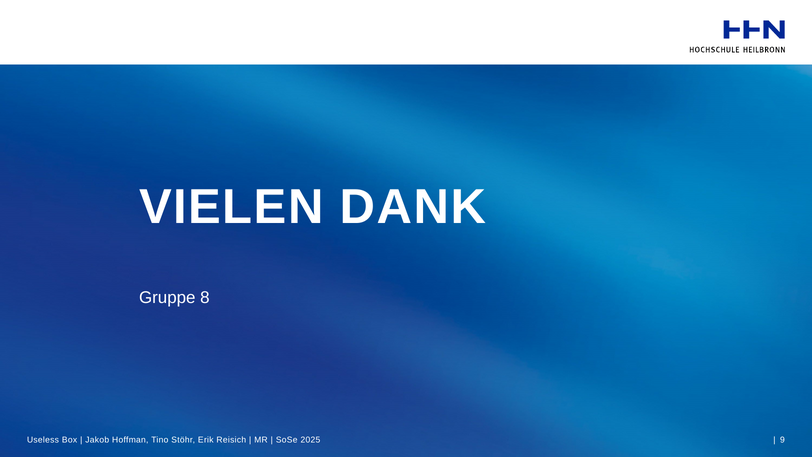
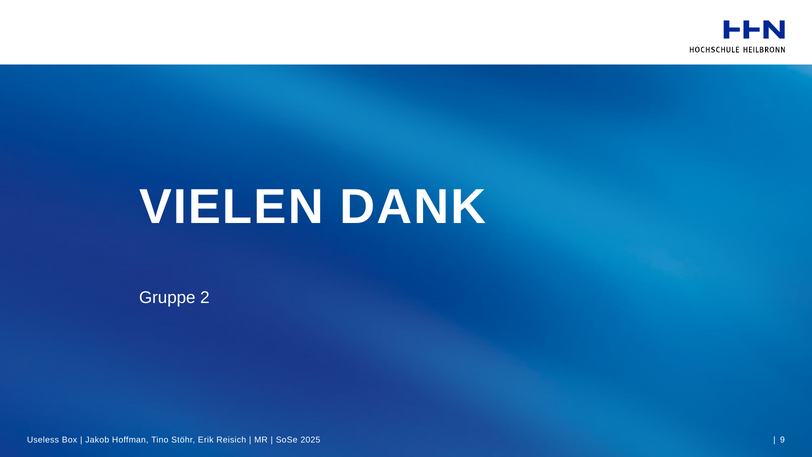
8: 8 -> 2 (205, 298)
